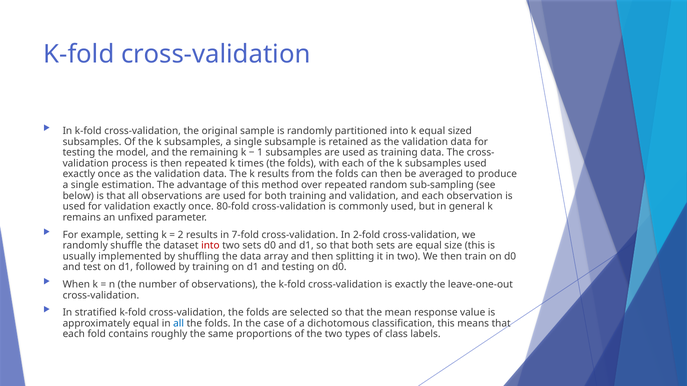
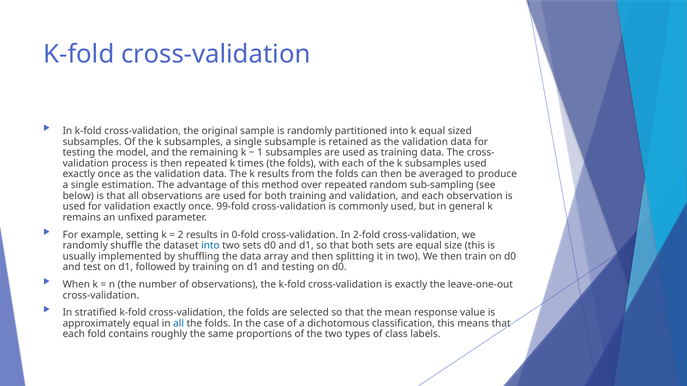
80-fold: 80-fold -> 99-fold (233, 207)
7-fold: 7-fold -> 0-fold (245, 235)
into colour: red -> blue (210, 246)
